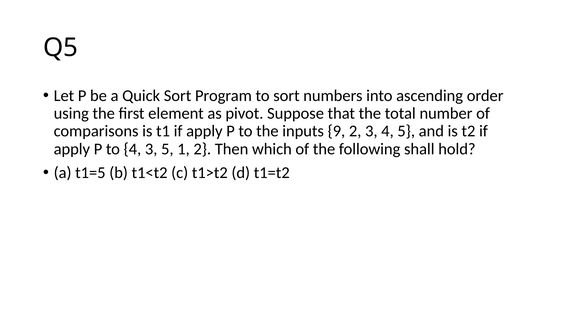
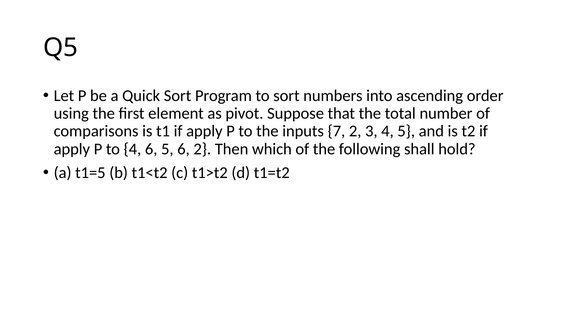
9: 9 -> 7 (336, 131)
4 3: 3 -> 6 (151, 149)
5 1: 1 -> 6 (184, 149)
